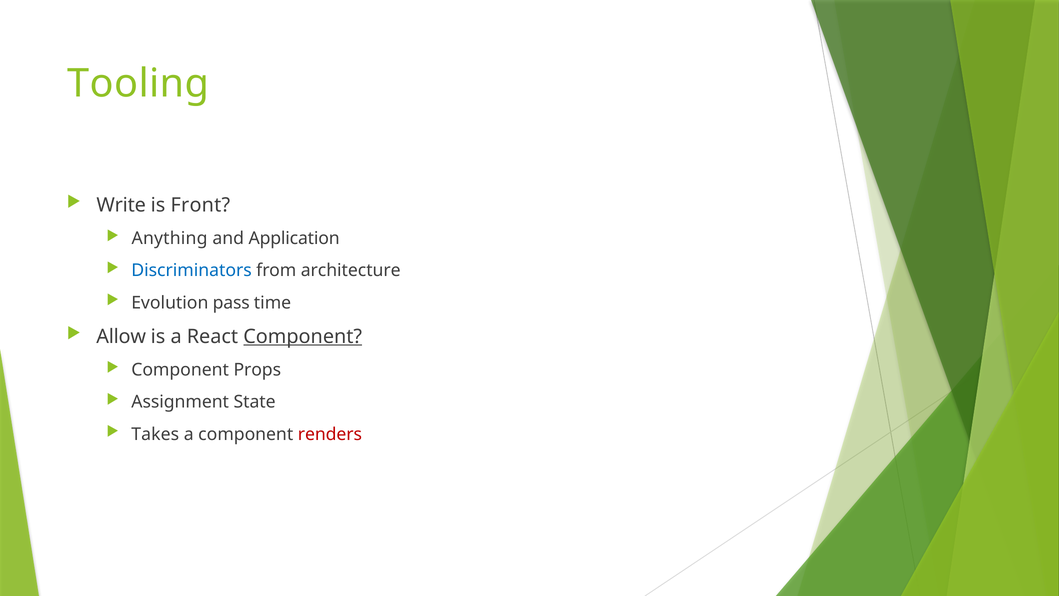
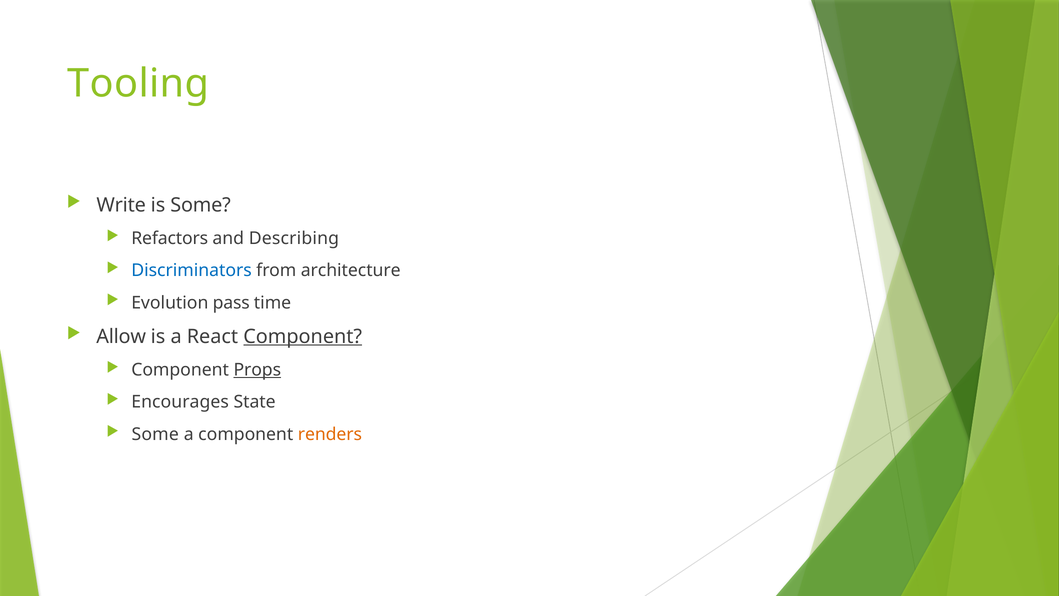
is Front: Front -> Some (201, 205)
Anything: Anything -> Refactors (170, 238)
Application: Application -> Describing (294, 238)
Props underline: none -> present (257, 370)
Assignment: Assignment -> Encourages (180, 402)
Takes: Takes -> Some (155, 434)
renders colour: red -> orange (330, 434)
